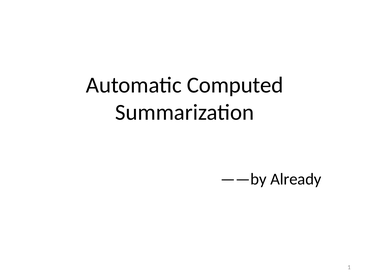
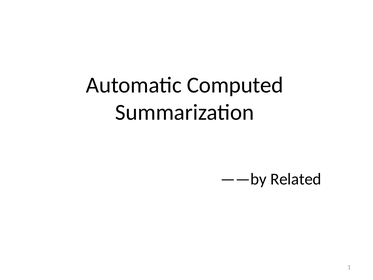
Already: Already -> Related (296, 179)
